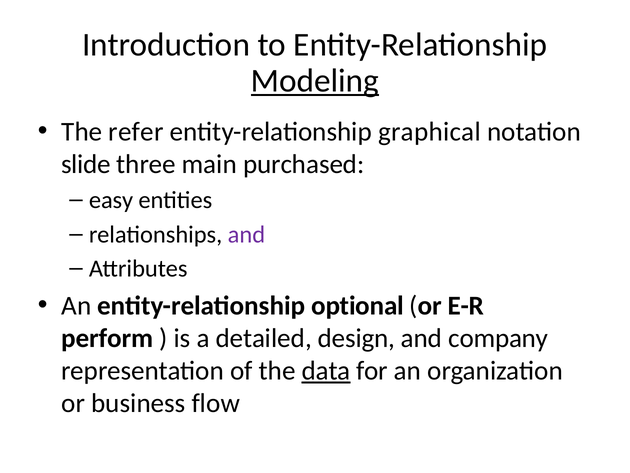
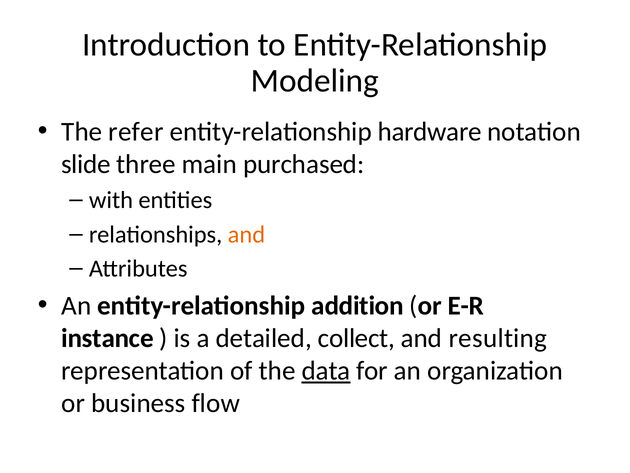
Modeling underline: present -> none (315, 81)
graphical: graphical -> hardware (430, 132)
easy: easy -> with (111, 200)
and colour: purple -> orange (246, 234)
optional: optional -> addition (358, 305)
perform: perform -> instance (107, 338)
design: design -> collect (356, 338)
company: company -> resulting (498, 338)
